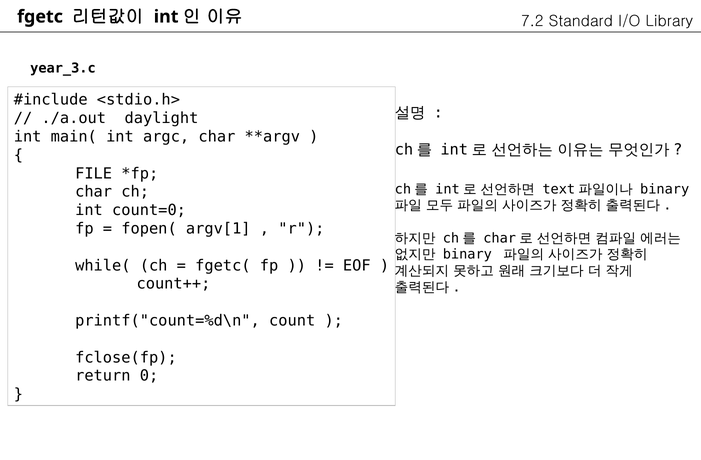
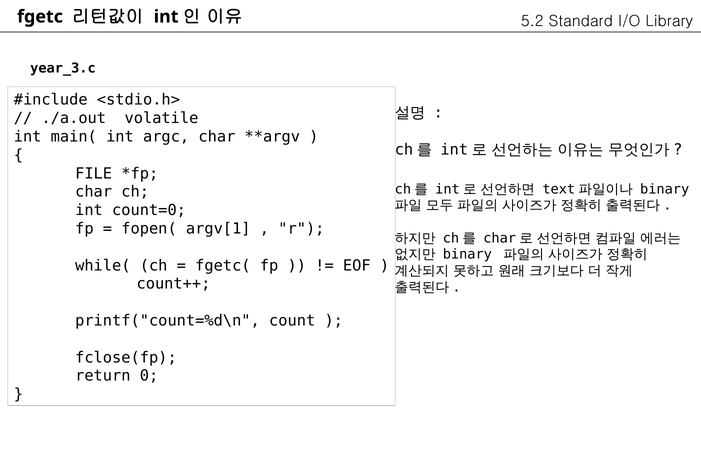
7.2: 7.2 -> 5.2 (532, 21)
daylight: daylight -> volatile (161, 118)
